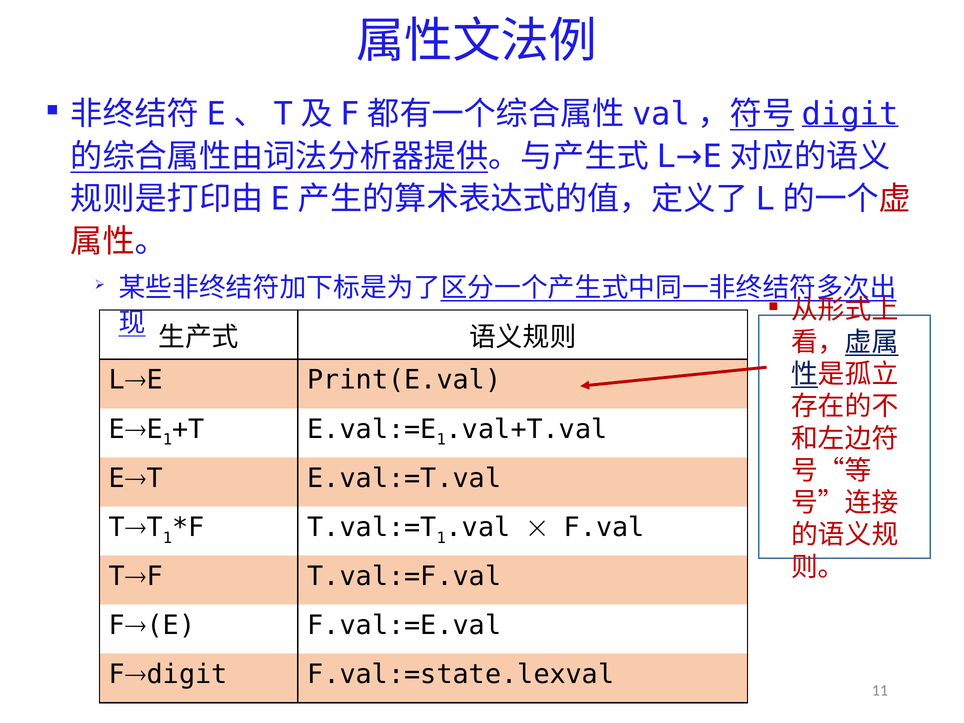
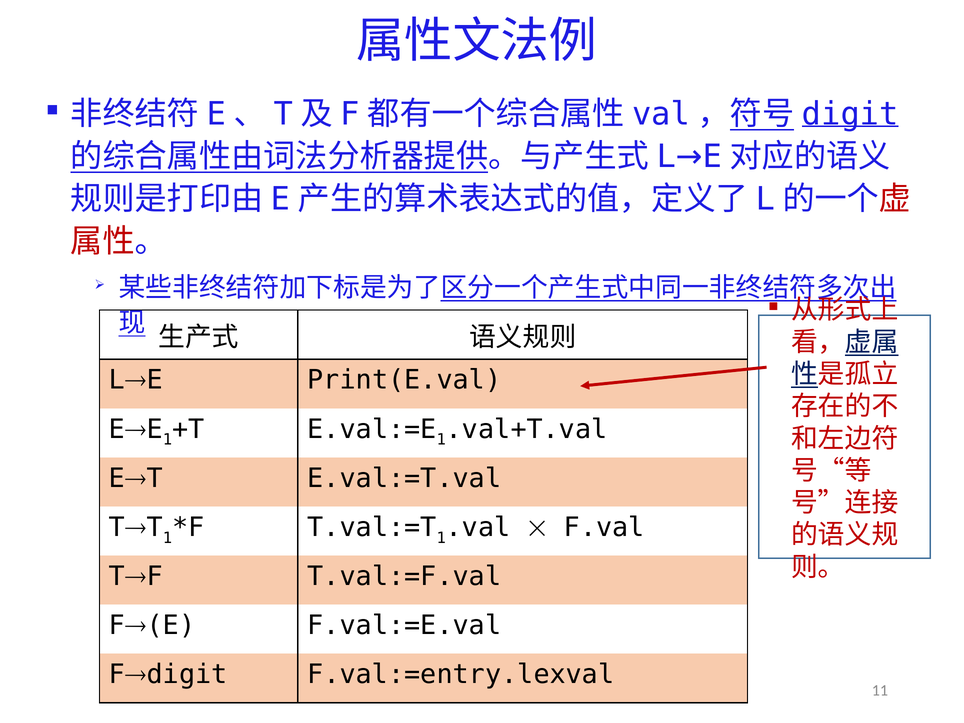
F.val:=state.lexval: F.val:=state.lexval -> F.val:=entry.lexval (461, 675)
